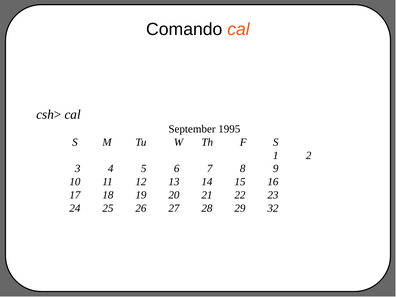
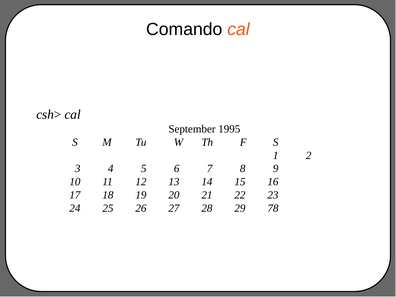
32: 32 -> 78 (273, 208)
